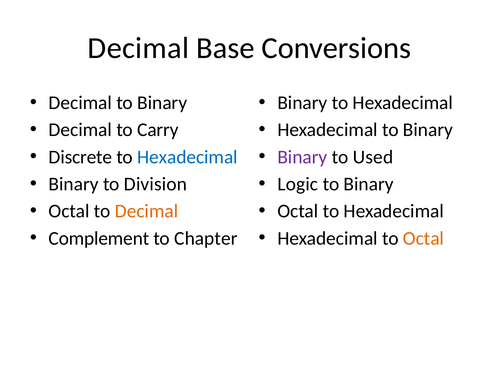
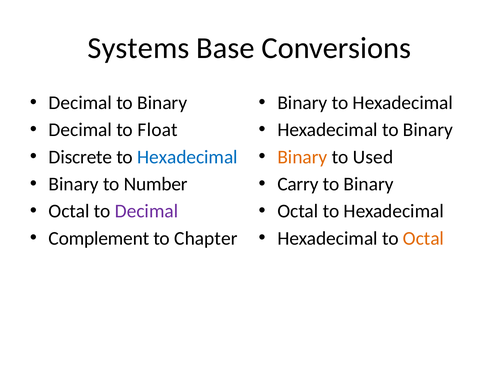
Decimal: Decimal -> Systems (138, 48)
Carry: Carry -> Float (158, 130)
Binary colour: purple -> orange (302, 157)
Division: Division -> Number (156, 184)
Logic: Logic -> Carry (298, 184)
Decimal colour: orange -> purple (147, 211)
